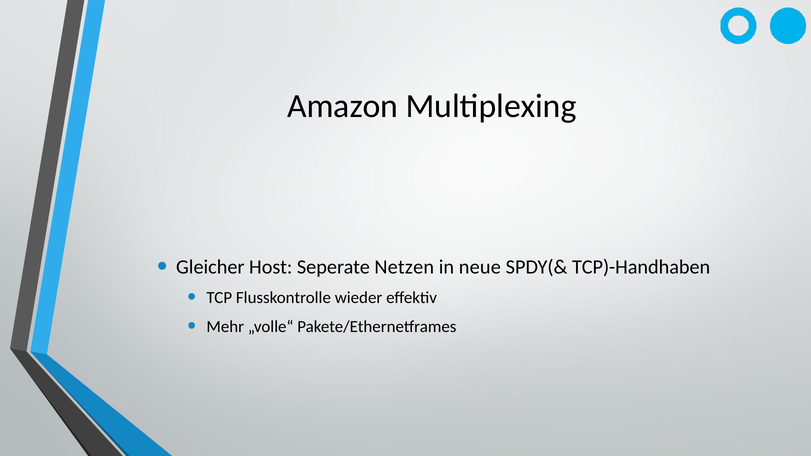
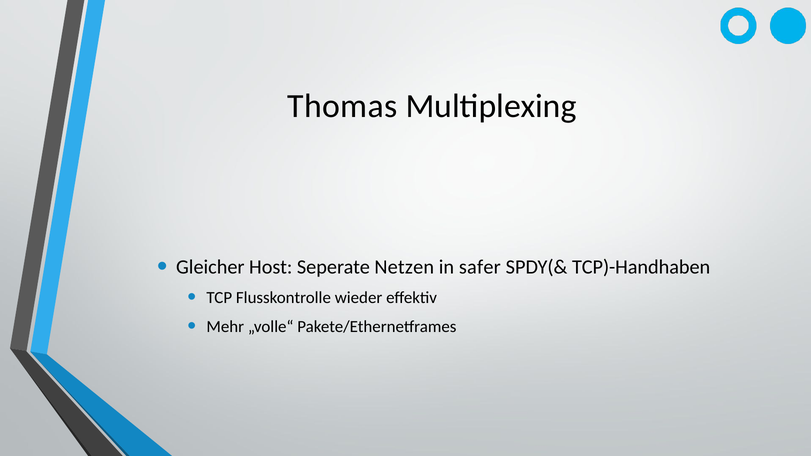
Amazon: Amazon -> Thomas (342, 106)
neue: neue -> safer (480, 267)
